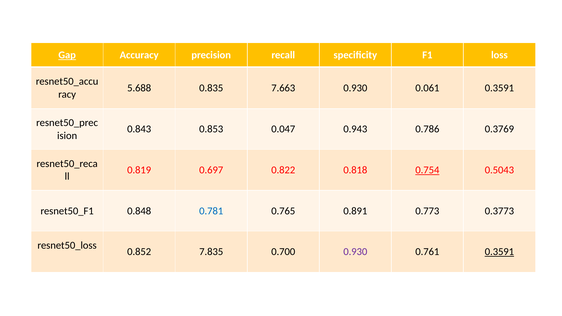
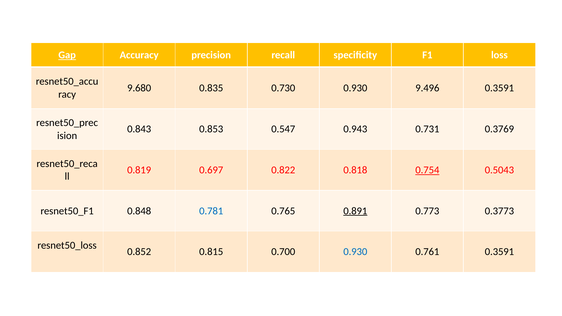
5.688: 5.688 -> 9.680 (139, 88)
7.663: 7.663 -> 0.730 (283, 88)
0.061: 0.061 -> 9.496 (427, 88)
0.047: 0.047 -> 0.547 (283, 129)
0.786: 0.786 -> 0.731 (427, 129)
0.891 underline: none -> present (355, 211)
7.835: 7.835 -> 0.815 (211, 252)
0.930 colour: purple -> blue (355, 252)
0.3591 underline: present -> none (499, 252)
